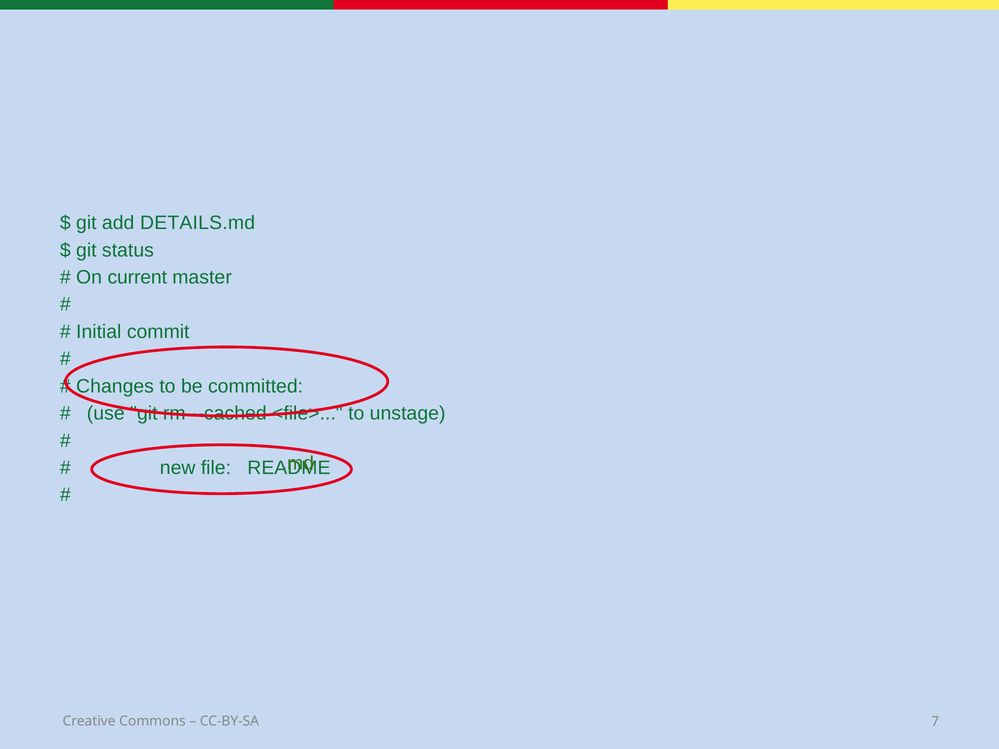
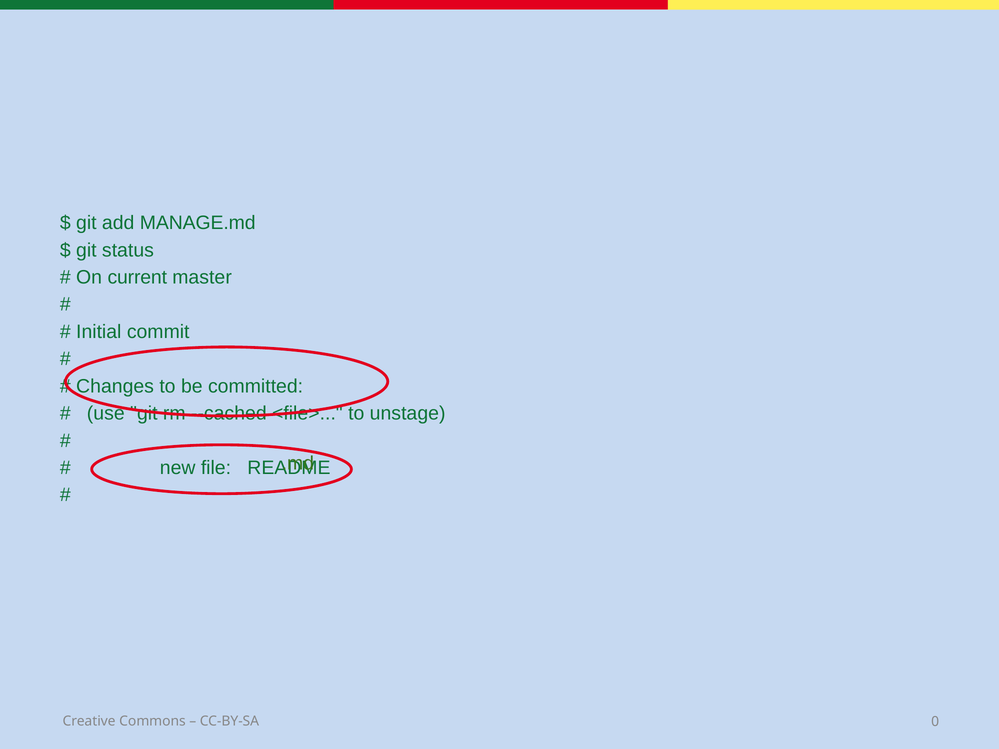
DETAILS.md: DETAILS.md -> MANAGE.md (198, 223)
7: 7 -> 0 (935, 722)
